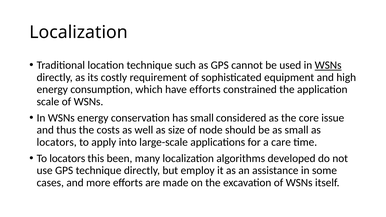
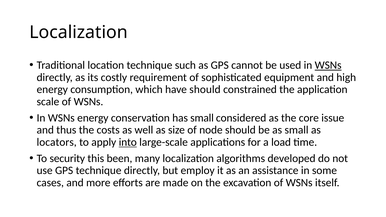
have efforts: efforts -> should (205, 90)
into underline: none -> present (128, 142)
care: care -> load (281, 142)
To locators: locators -> security (67, 158)
